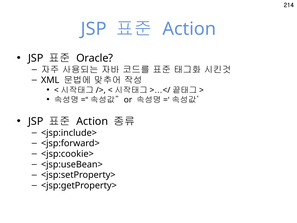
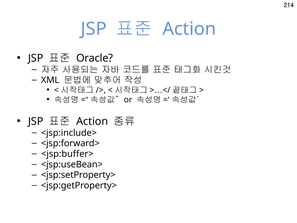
<jsp:cookie>: <jsp:cookie> -> <jsp:buffer> (67, 154)
